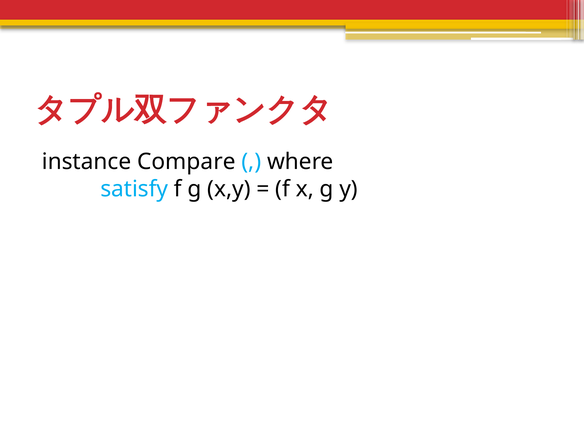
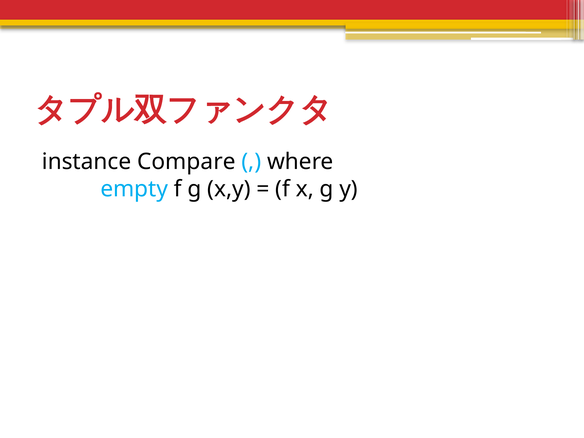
satisfy: satisfy -> empty (134, 189)
